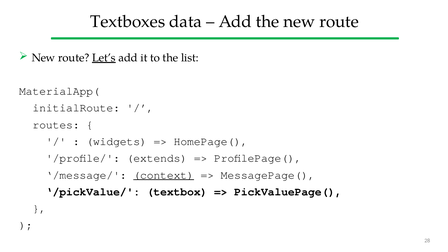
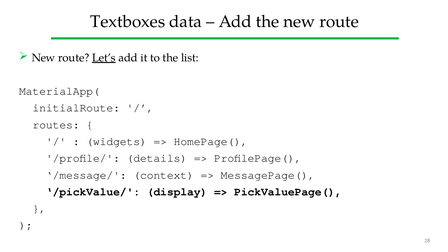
extends: extends -> details (157, 158)
context underline: present -> none (164, 175)
textbox: textbox -> display (177, 192)
